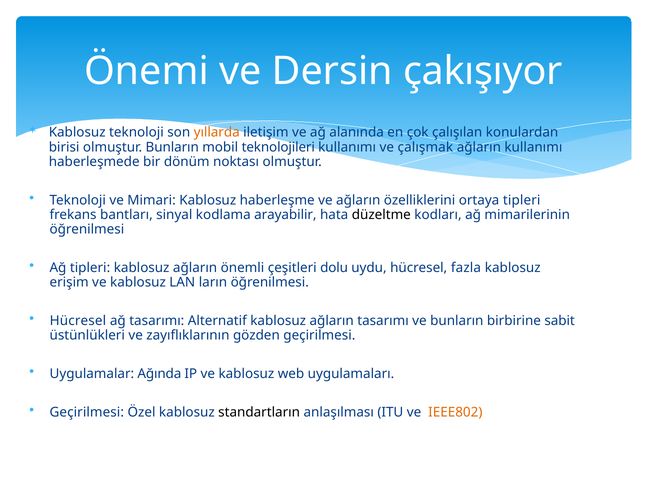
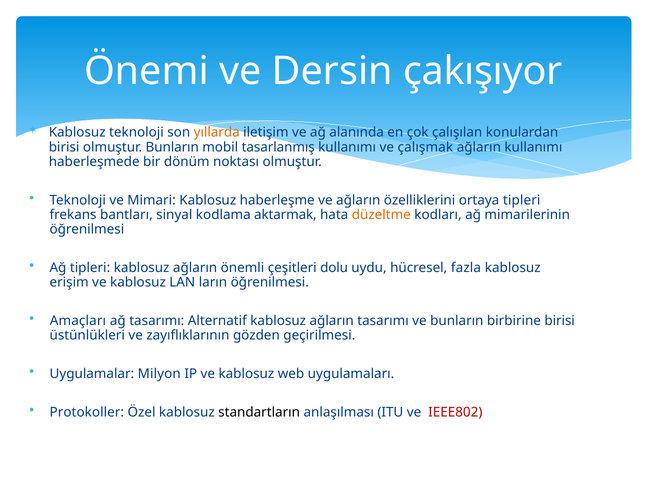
teknolojileri: teknolojileri -> tasarlanmış (278, 147)
arayabilir: arayabilir -> aktarmak (285, 215)
düzeltme colour: black -> orange (381, 215)
Hücresel: Hücresel -> Amaçları (78, 321)
birbirine sabit: sabit -> birisi (560, 321)
Ağında: Ağında -> Milyon (159, 374)
Geçirilmesi: Geçirilmesi -> Protokoller (87, 412)
IEEE802 colour: orange -> red (455, 412)
